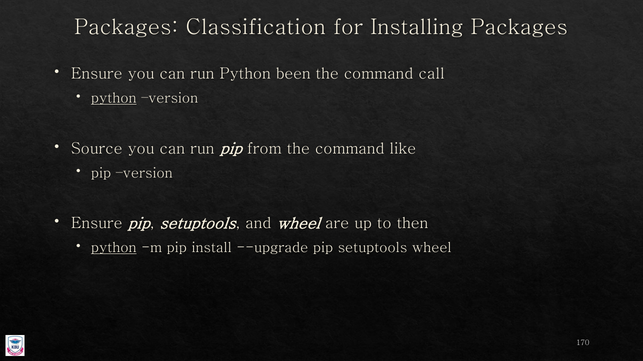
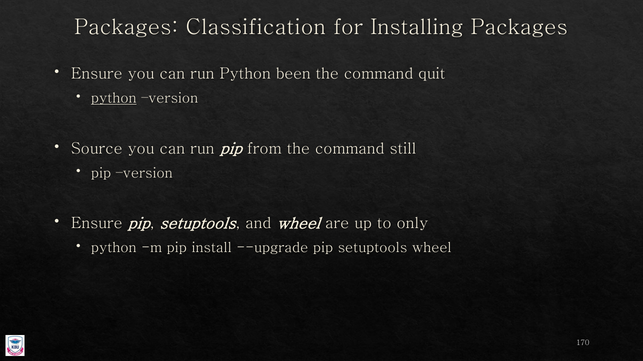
call: call -> quit (432, 74)
like: like -> still (403, 149)
then: then -> only (412, 224)
python underline: present -> none (114, 248)
